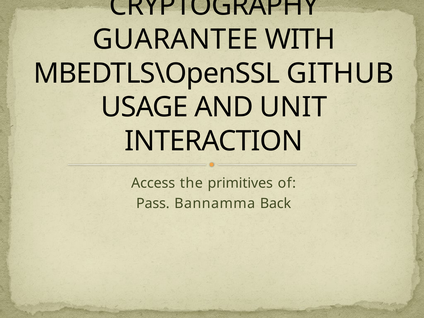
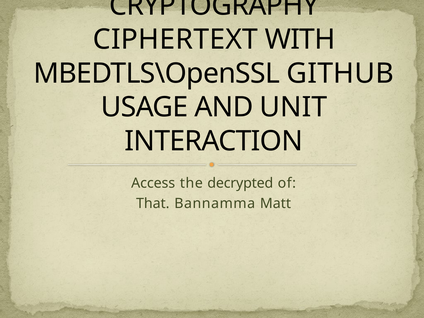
GUARANTEE: GUARANTEE -> CIPHERTEXT (175, 40)
primitives: primitives -> decrypted (240, 183)
Pass: Pass -> That (153, 204)
Back: Back -> Matt (275, 204)
